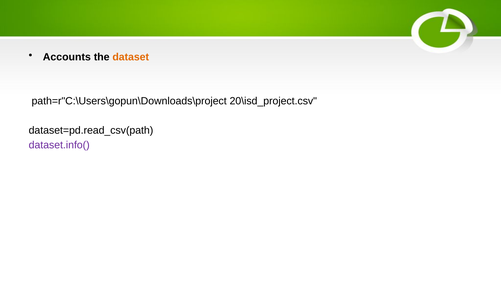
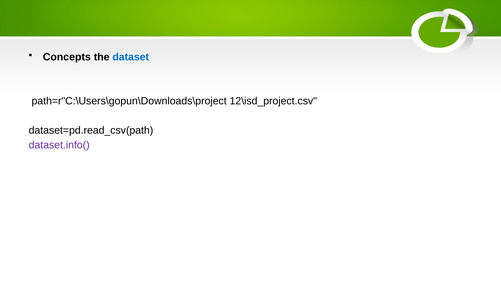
Accounts: Accounts -> Concepts (67, 57)
dataset colour: orange -> blue (131, 57)
20\isd_project.csv: 20\isd_project.csv -> 12\isd_project.csv (273, 101)
